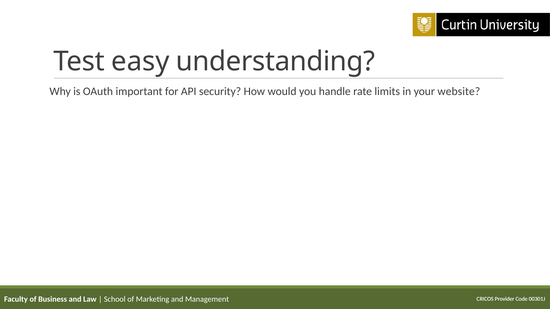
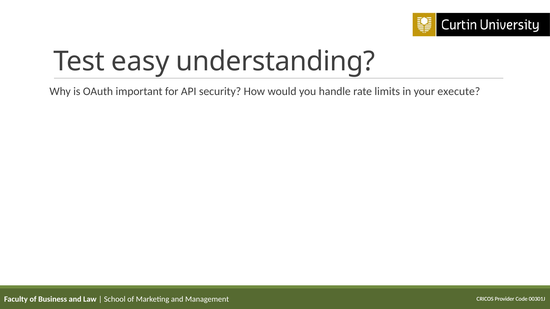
website: website -> execute (459, 91)
